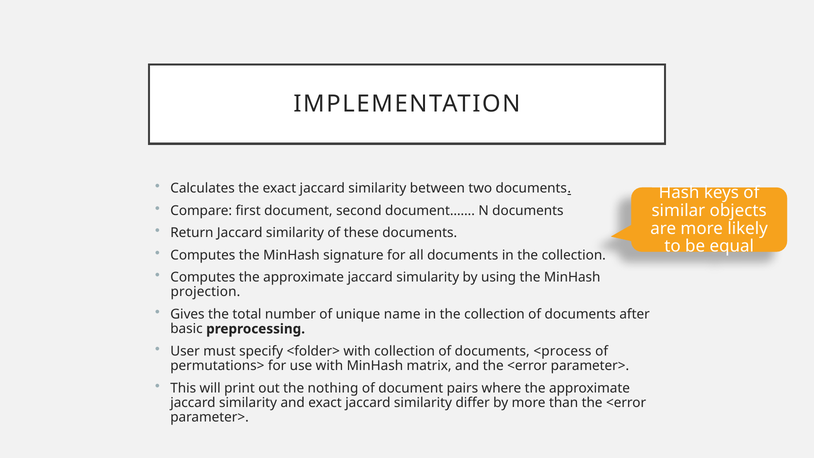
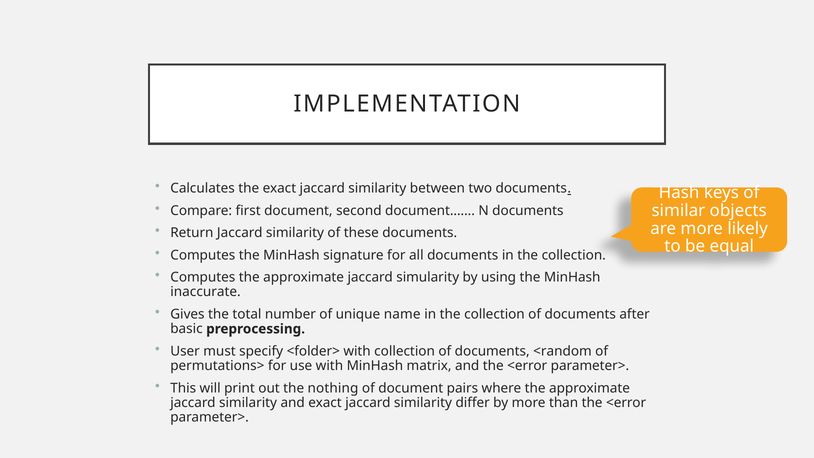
projection: projection -> inaccurate (206, 292)
<process: <process -> <random (562, 351)
